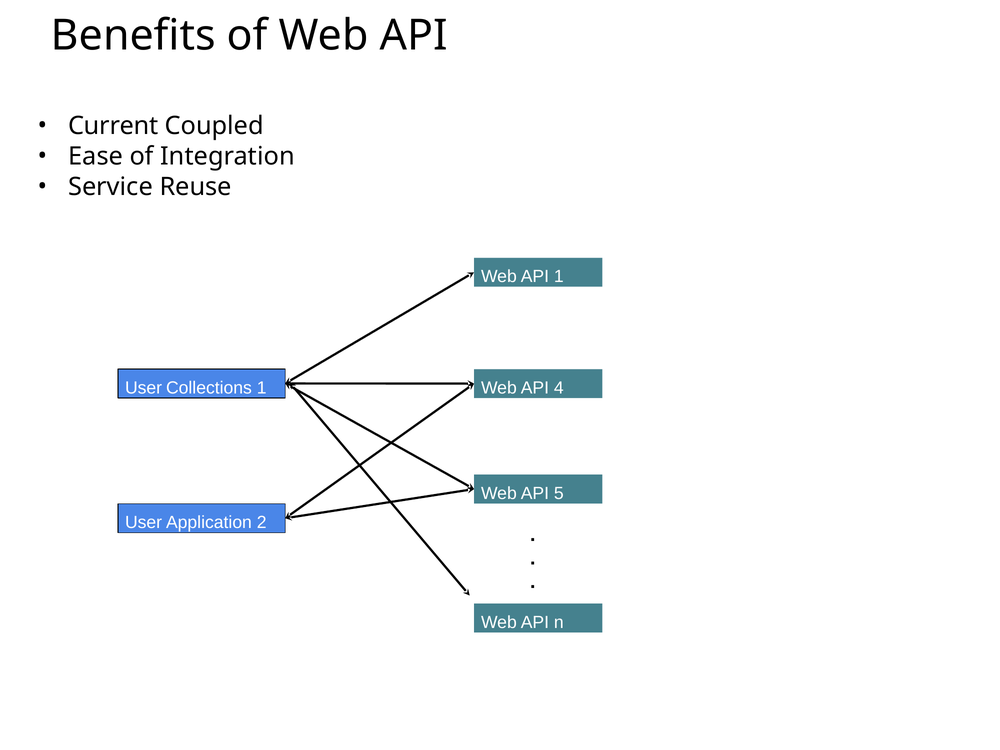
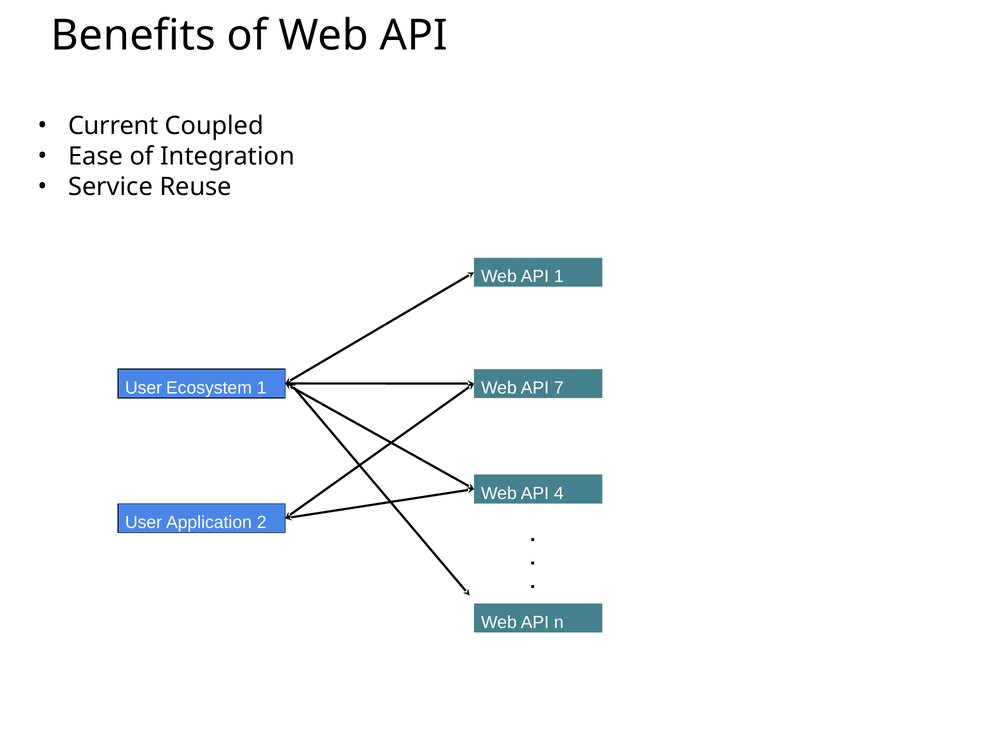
Collections: Collections -> Ecosystem (209, 388)
4: 4 -> 7 (559, 388)
5: 5 -> 4 (559, 493)
